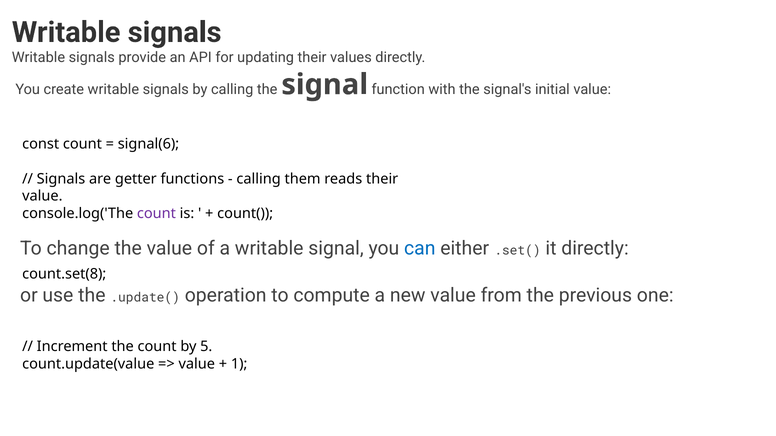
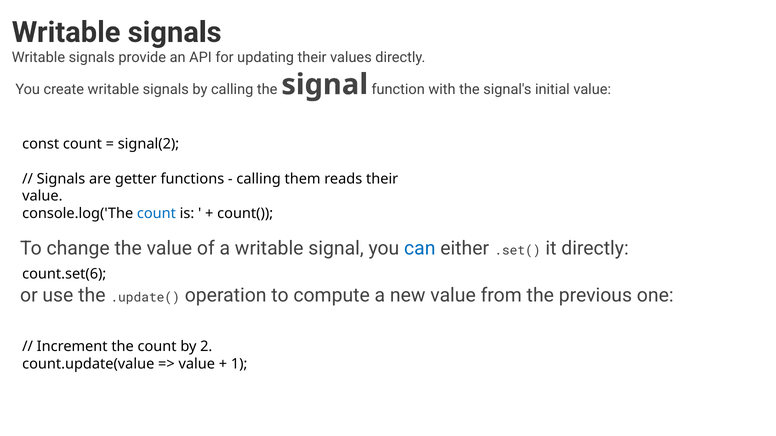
signal(6: signal(6 -> signal(2 (149, 144)
count colour: purple -> blue (156, 214)
count.set(8: count.set(8 -> count.set(6 (64, 274)
5: 5 -> 2 (206, 347)
